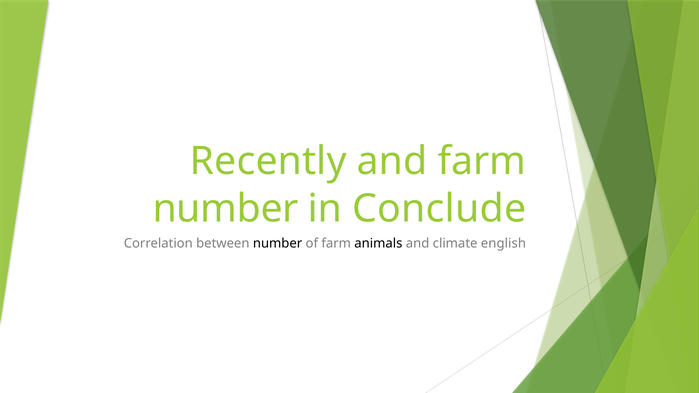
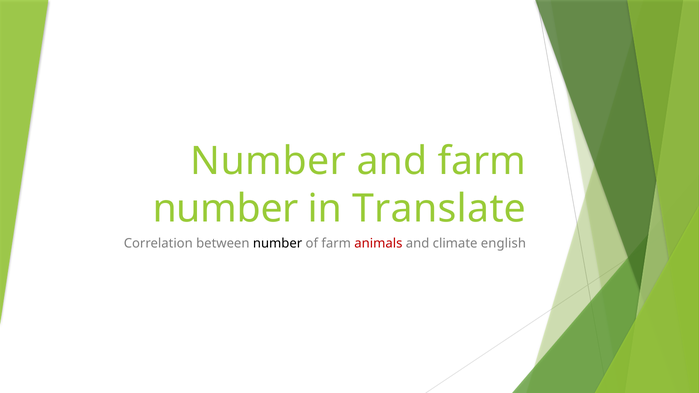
Recently: Recently -> Number (268, 162)
Conclude: Conclude -> Translate (439, 209)
animals colour: black -> red (378, 244)
